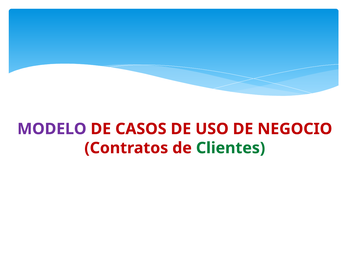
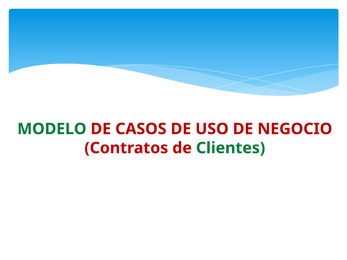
MODELO colour: purple -> green (52, 129)
